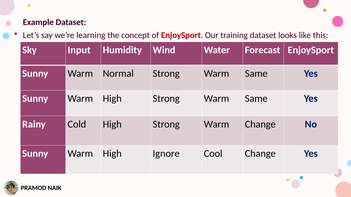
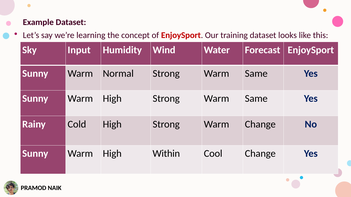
Ignore: Ignore -> Within (166, 154)
